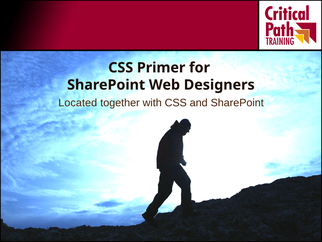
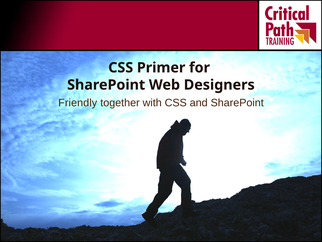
Located: Located -> Friendly (78, 103)
